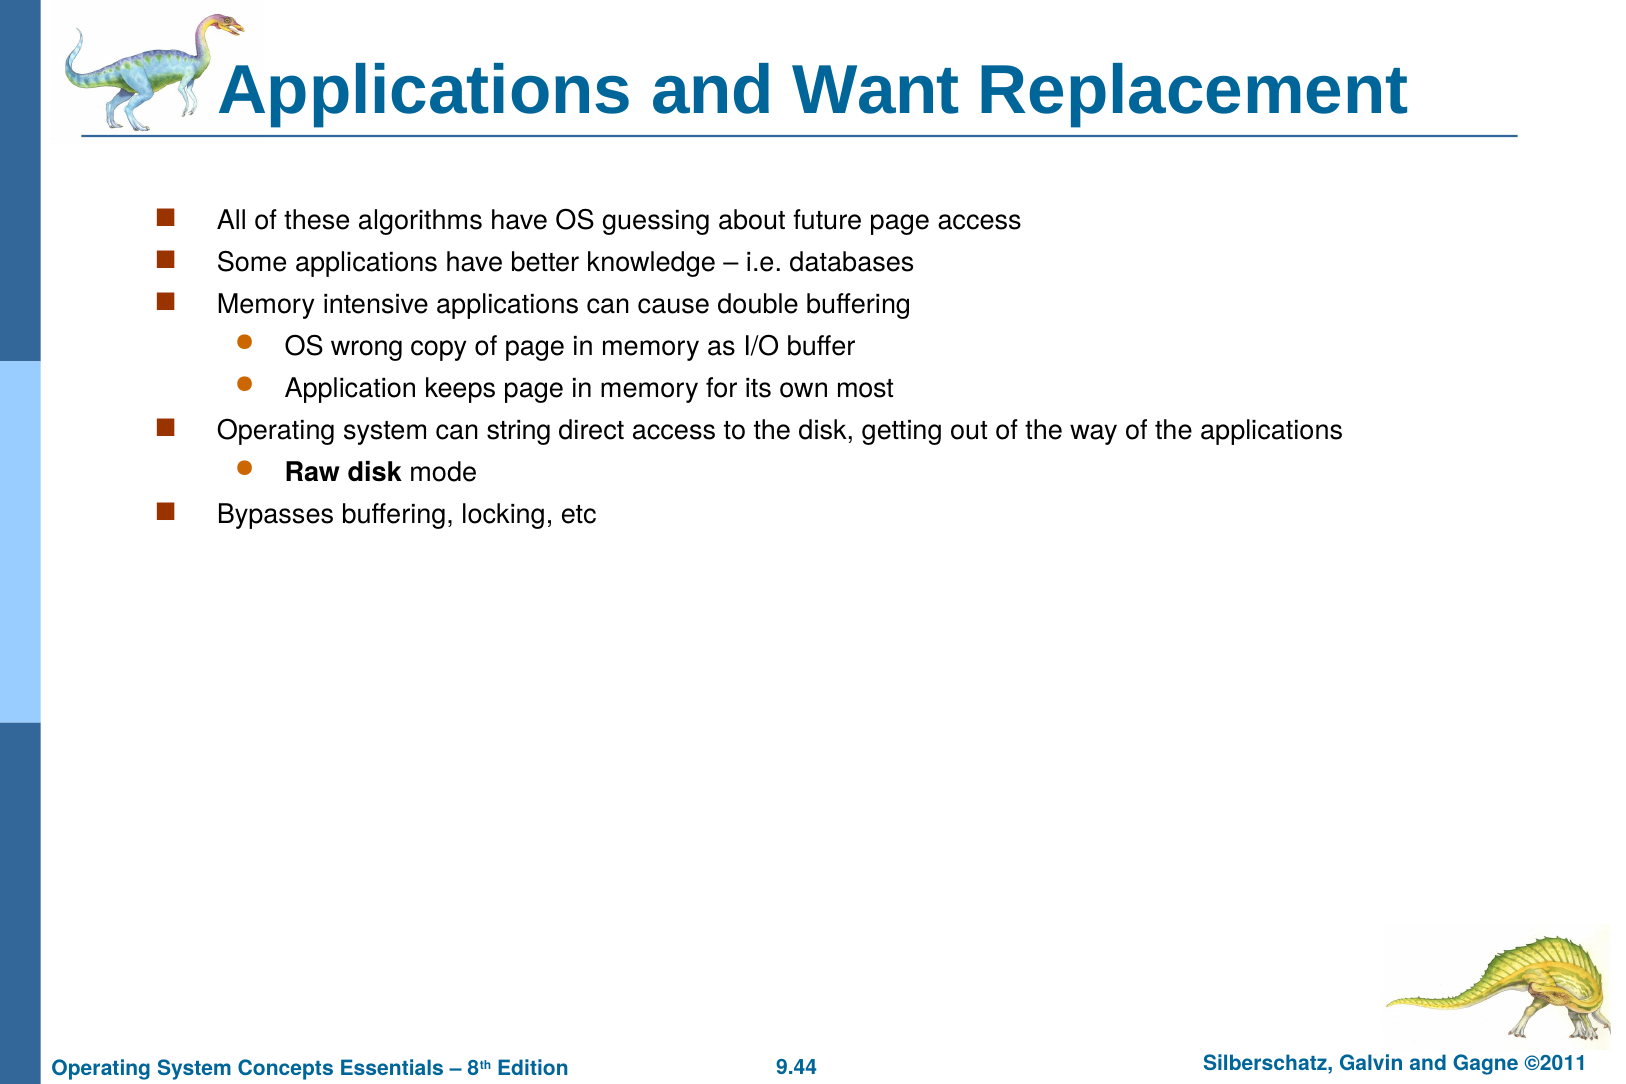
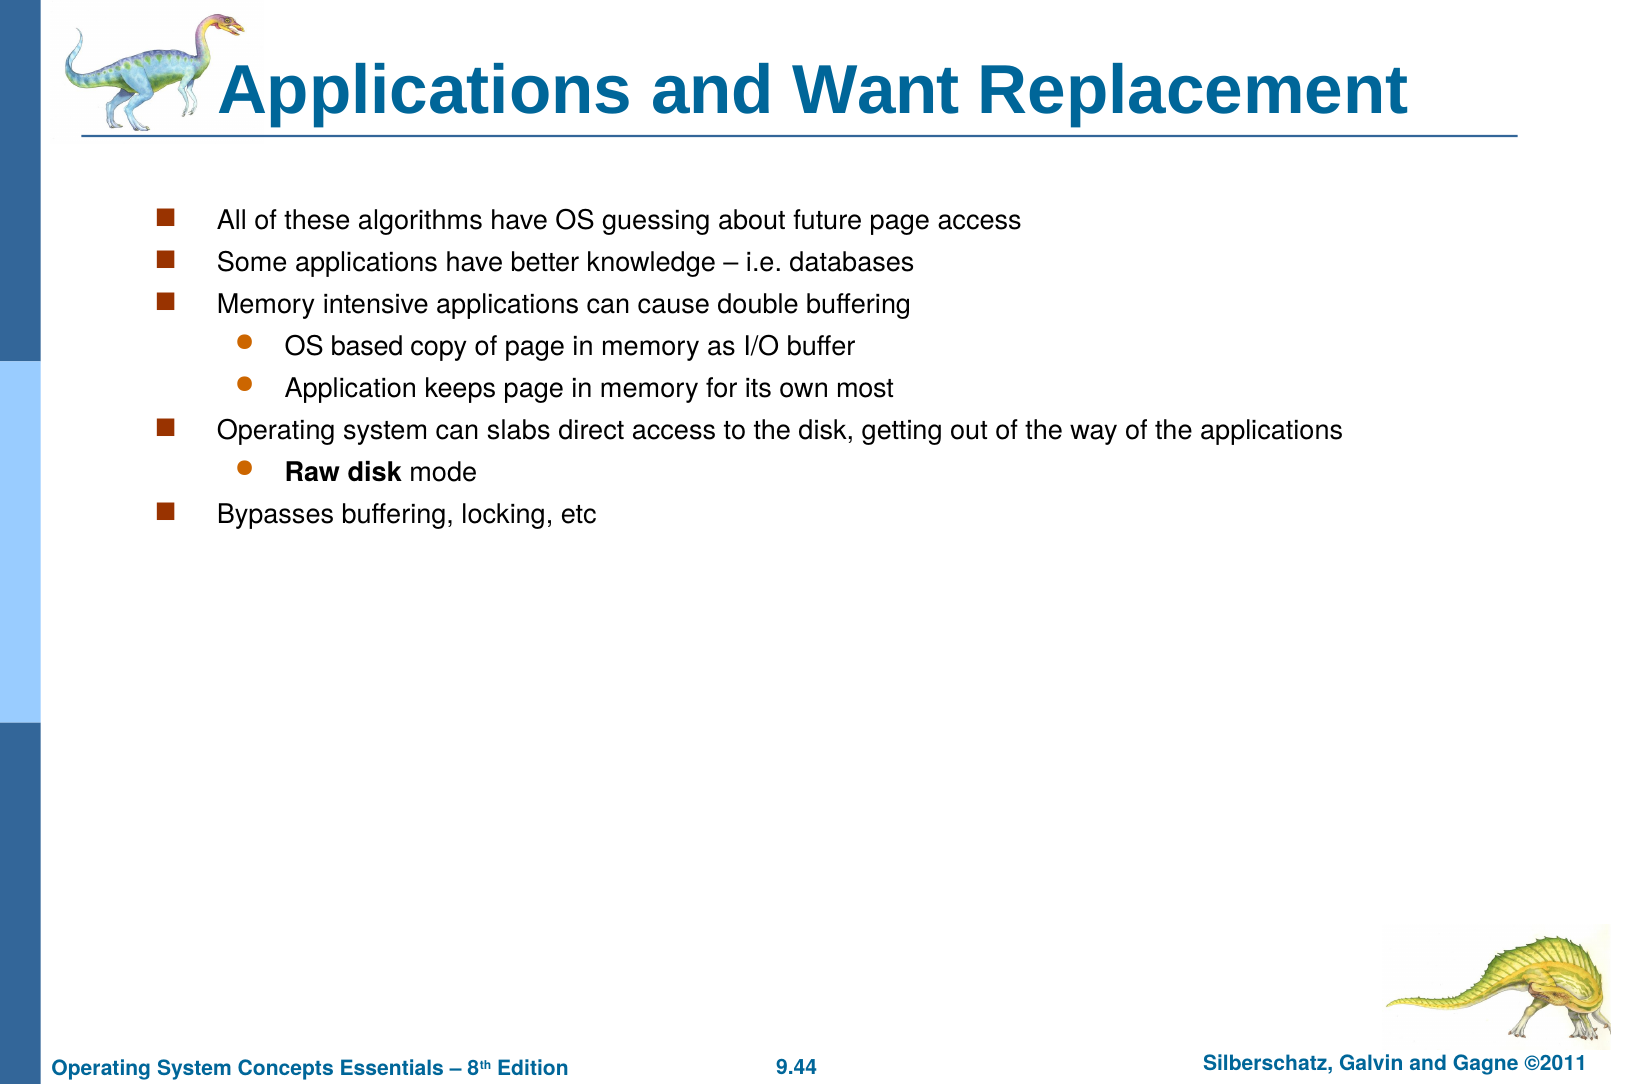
wrong: wrong -> based (367, 347)
string: string -> slabs (519, 431)
